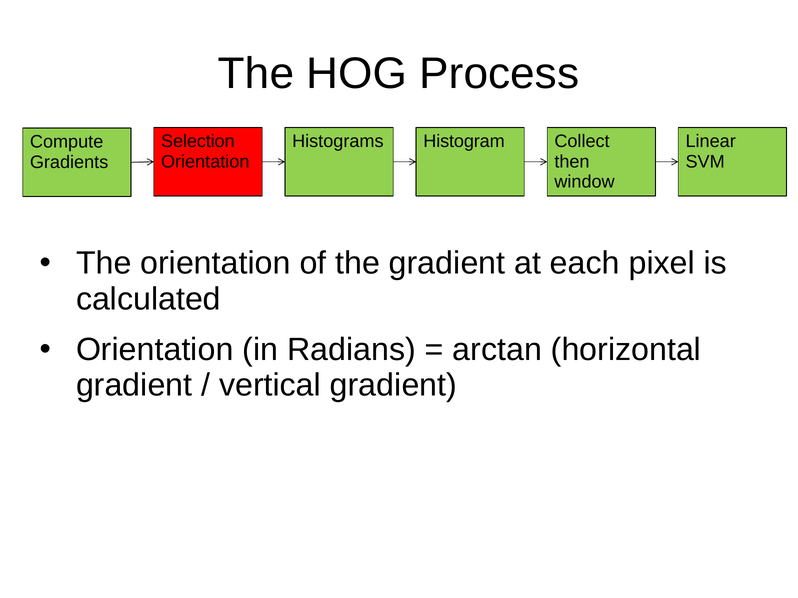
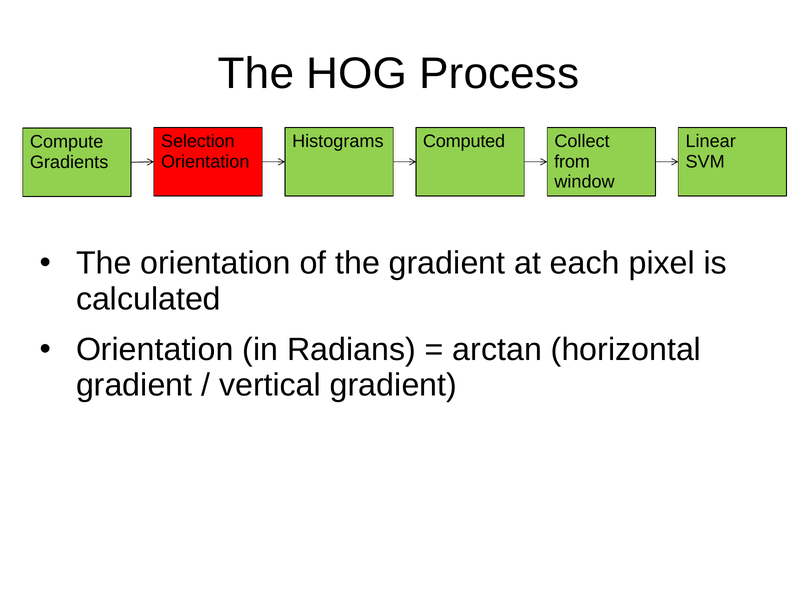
Histogram: Histogram -> Computed (464, 142)
then: then -> from (572, 162)
